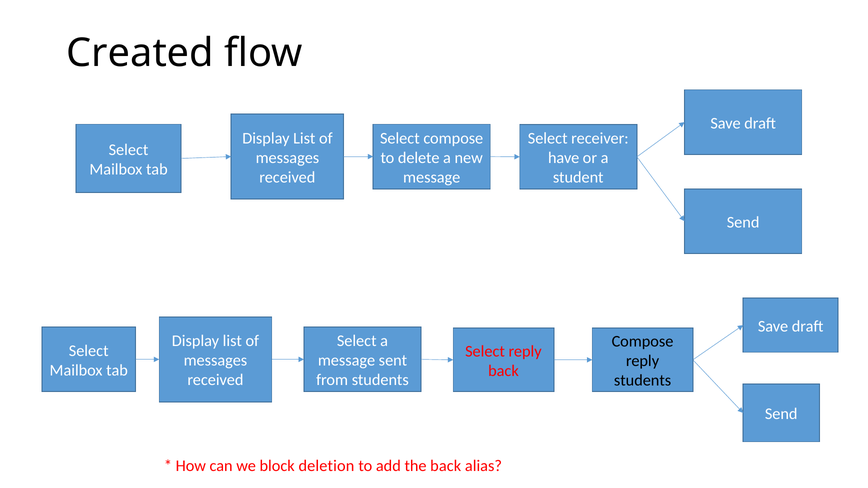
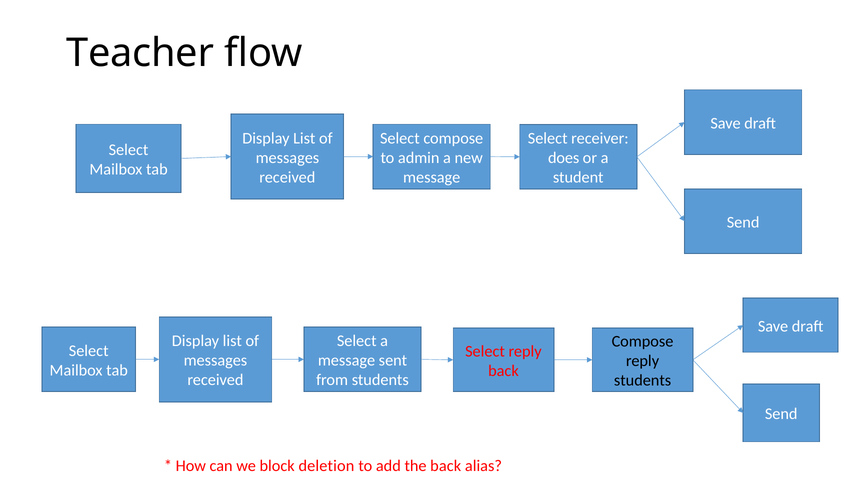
Created: Created -> Teacher (140, 53)
delete: delete -> admin (419, 158)
have: have -> does (564, 158)
